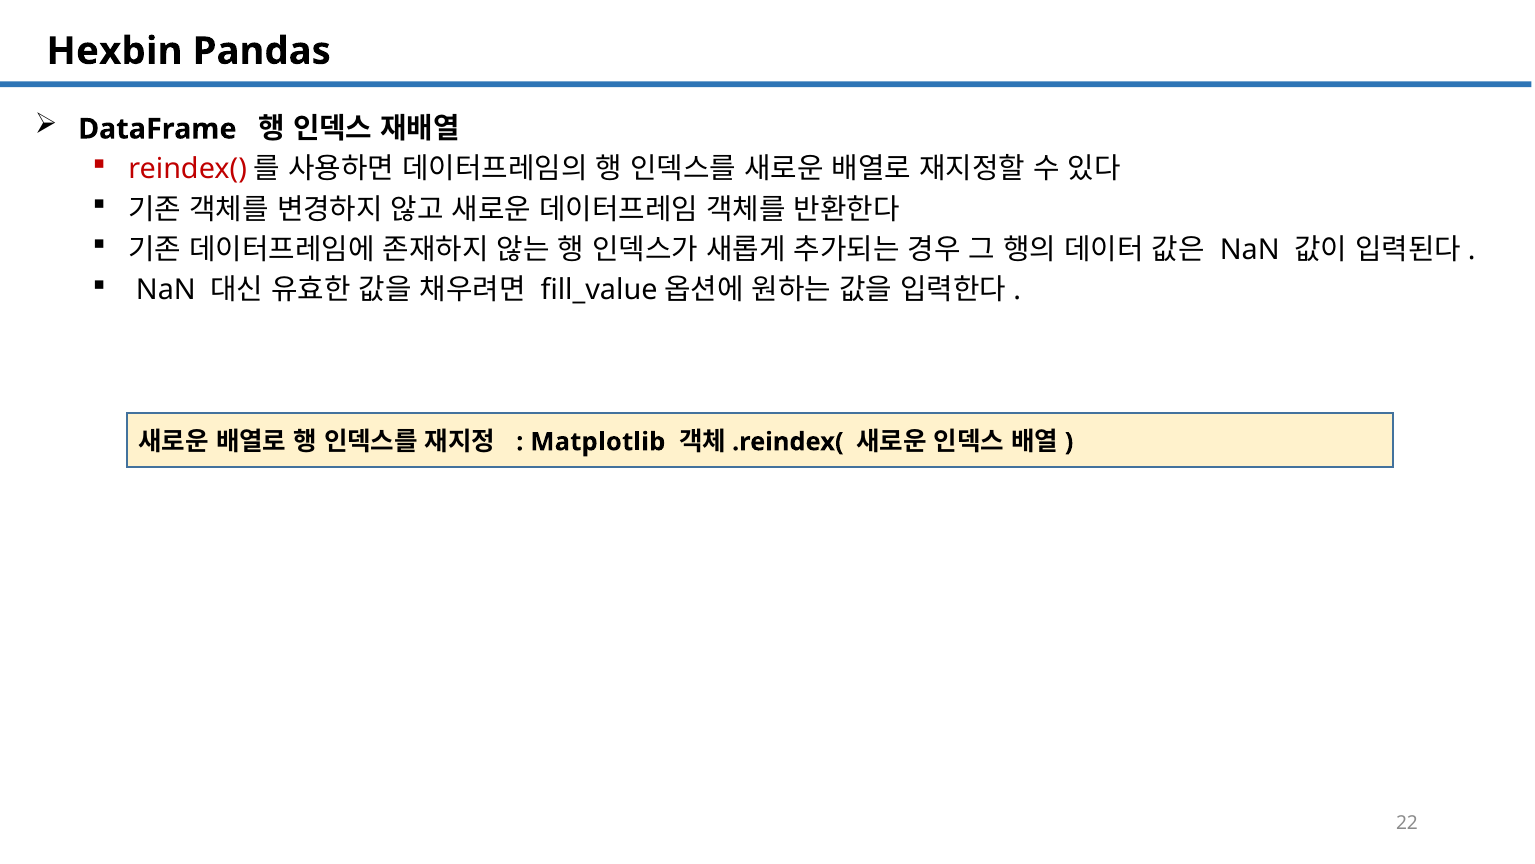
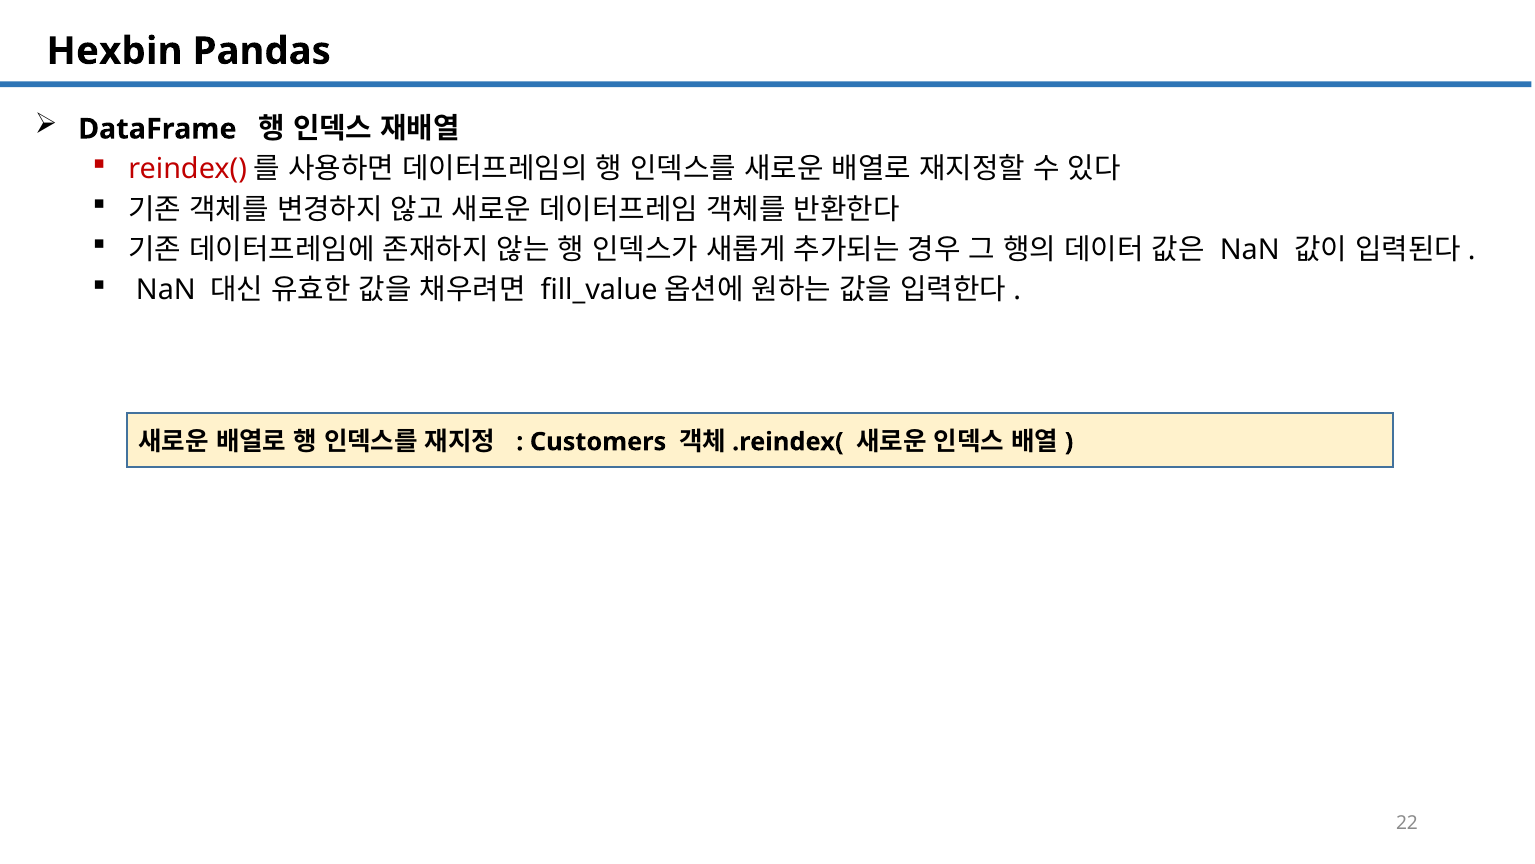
Matplotlib: Matplotlib -> Customers (598, 442)
